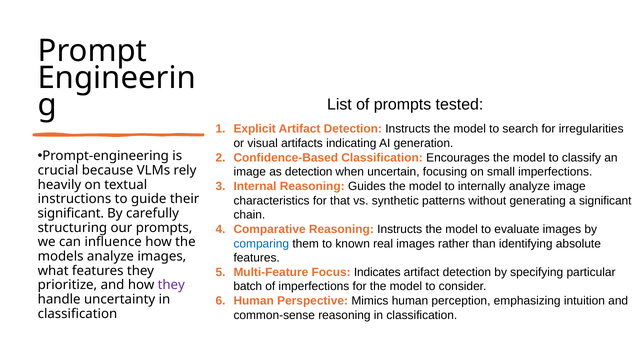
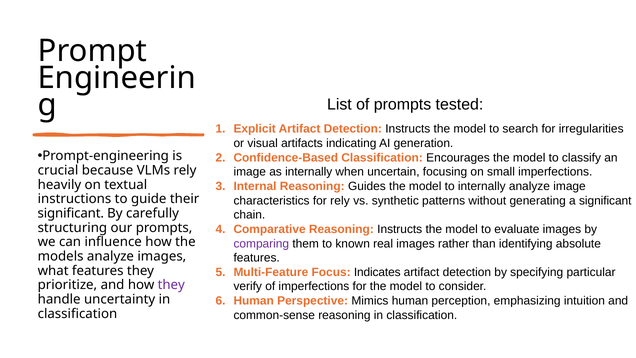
as detection: detection -> internally (309, 172)
for that: that -> rely (340, 200)
comparing colour: blue -> purple (261, 243)
batch: batch -> verify (248, 286)
